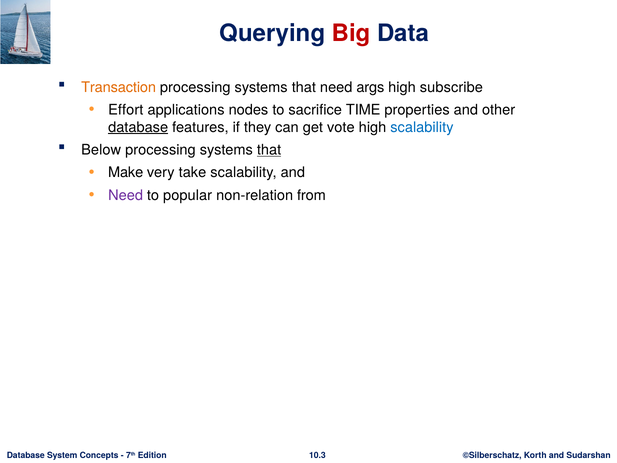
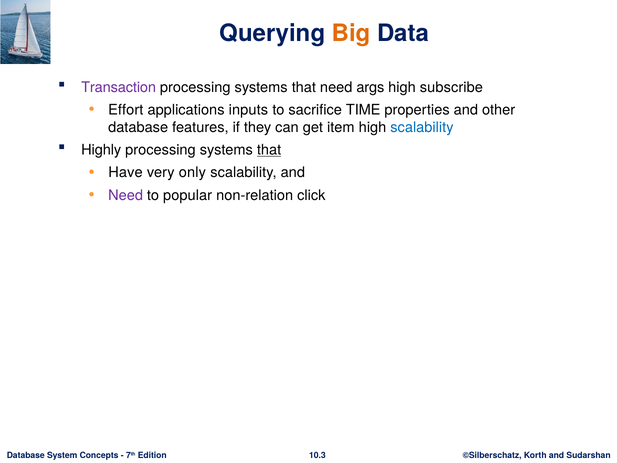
Big colour: red -> orange (351, 33)
Transaction colour: orange -> purple (119, 87)
nodes: nodes -> inputs (248, 110)
database underline: present -> none (138, 127)
vote: vote -> item (341, 127)
Below: Below -> Highly (101, 150)
Make: Make -> Have (125, 172)
take: take -> only (192, 172)
from: from -> click (311, 195)
